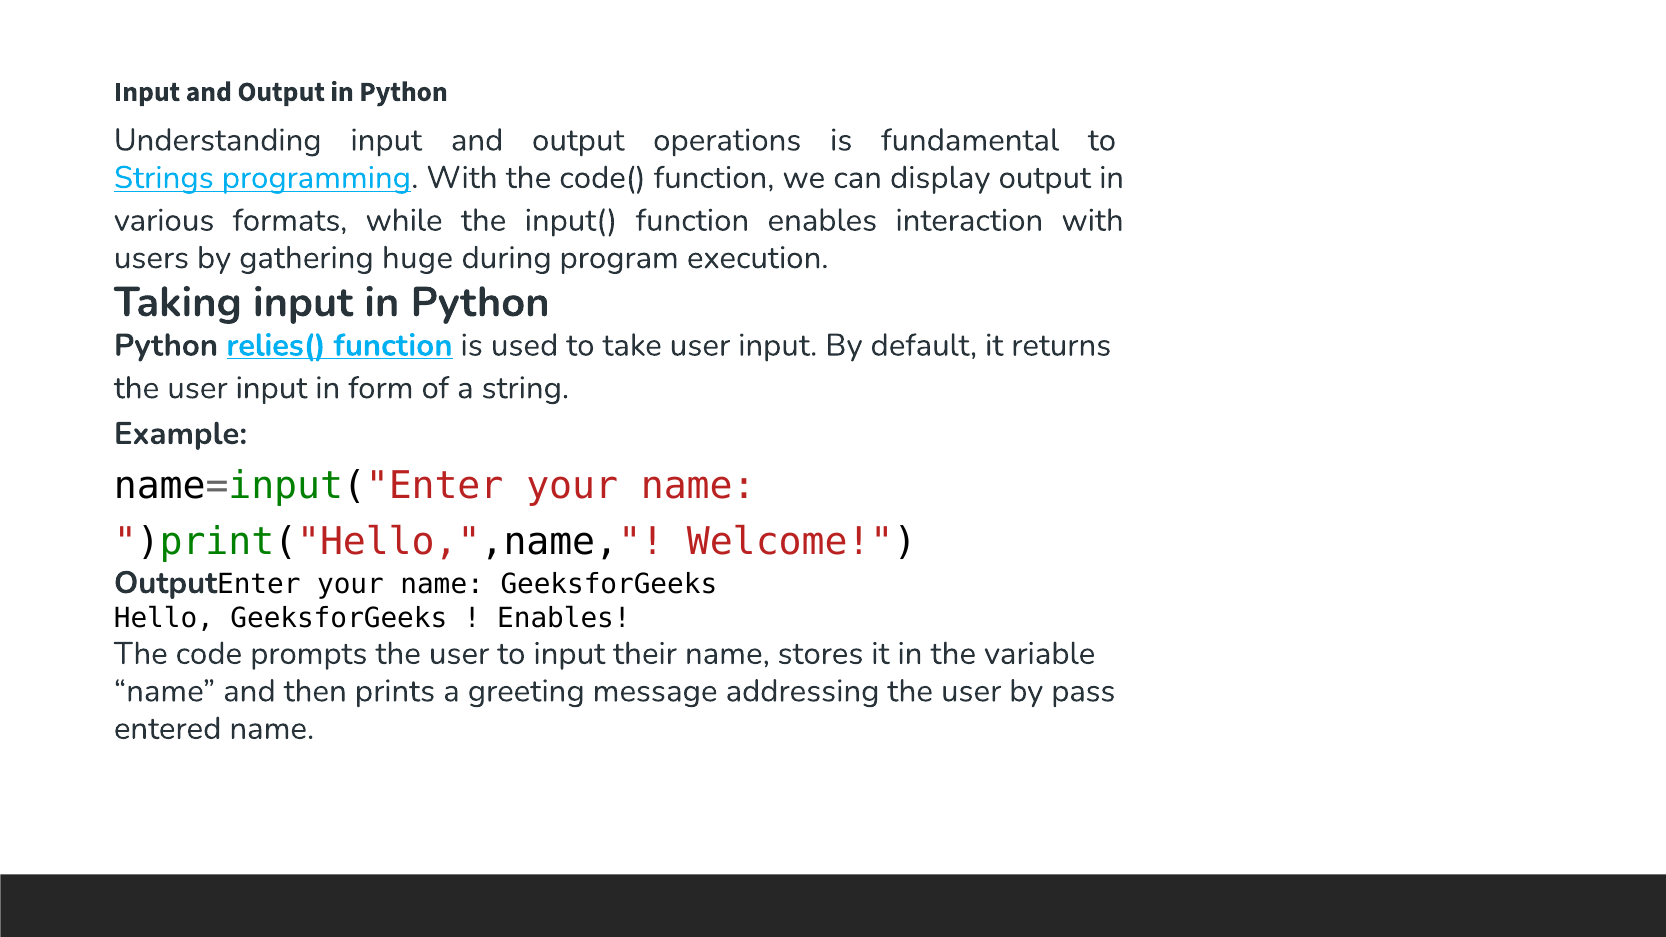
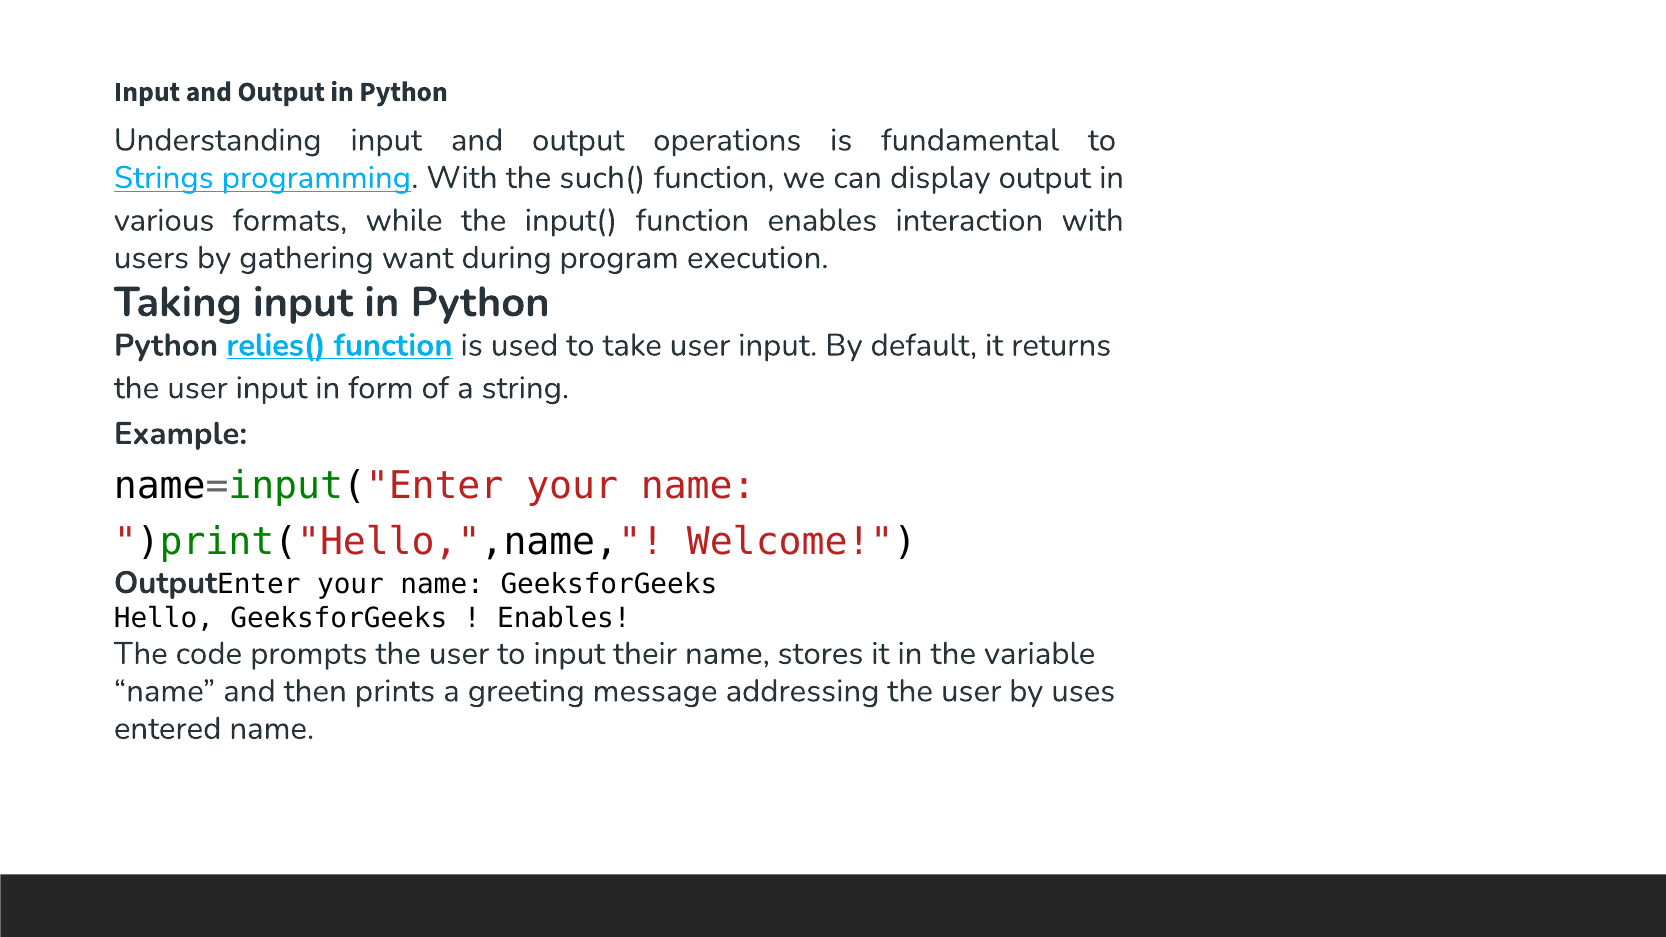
code(: code( -> such( (602, 178)
huge: huge -> want (418, 258)
pass: pass -> uses (1083, 691)
